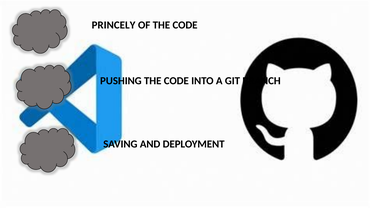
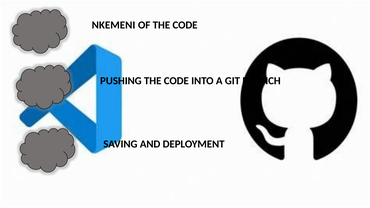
PRINCELY: PRINCELY -> NKEMENI (114, 25)
